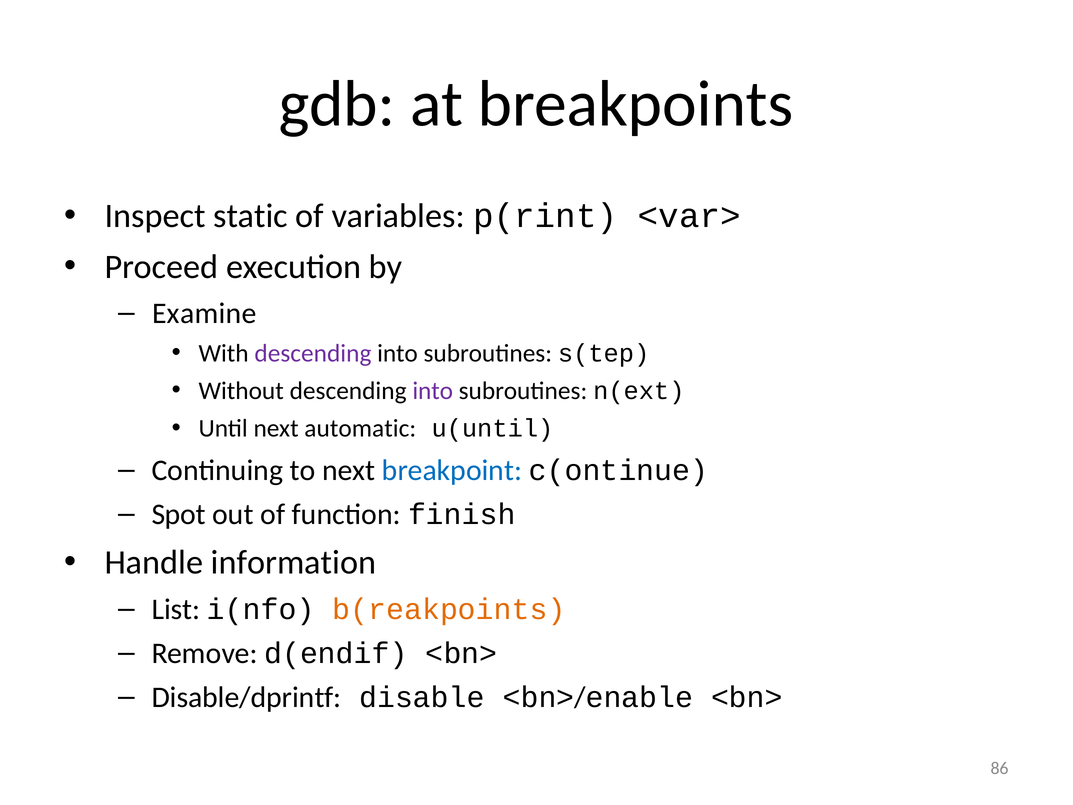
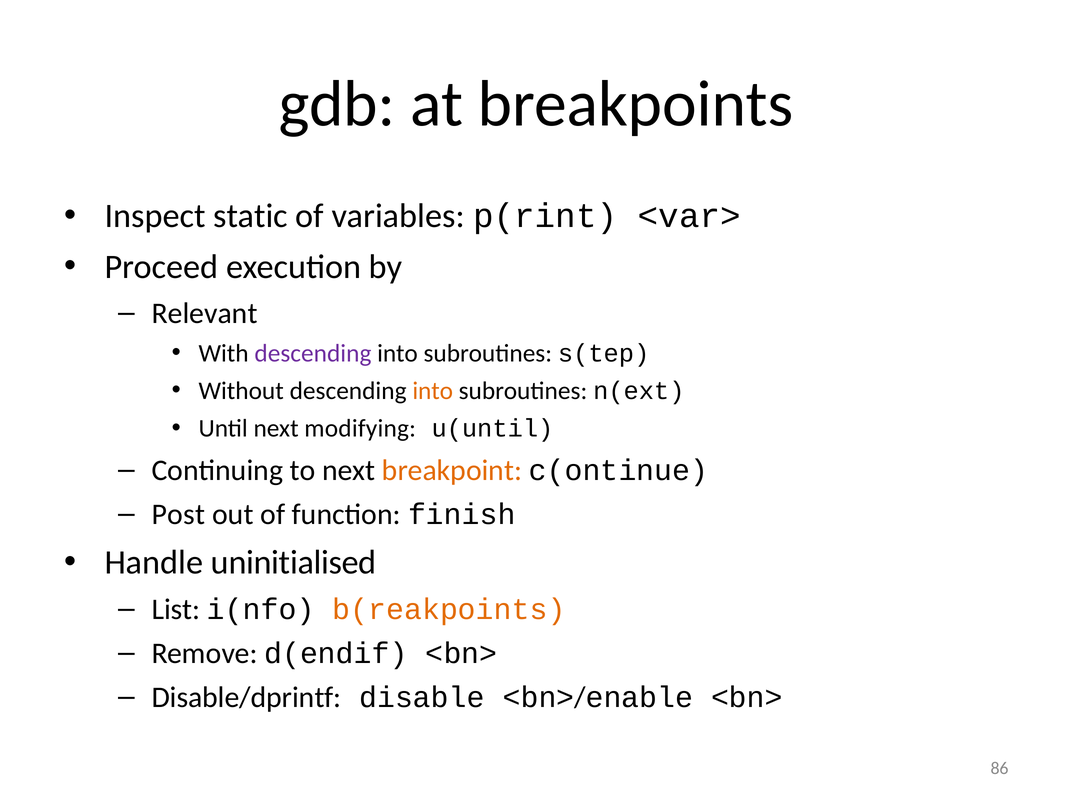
Examine: Examine -> Relevant (205, 313)
into colour: purple -> orange (433, 391)
automatic: automatic -> modifying (360, 428)
breakpoint colour: blue -> orange (452, 470)
Spot: Spot -> Post (178, 514)
information: information -> uninitialised (294, 562)
